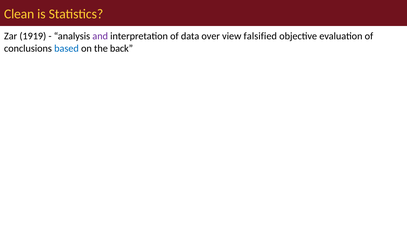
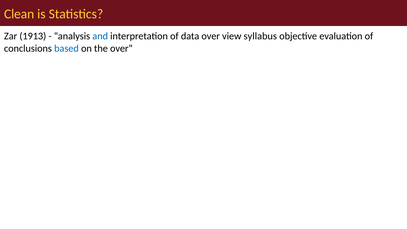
1919: 1919 -> 1913 (33, 36)
and colour: purple -> blue (100, 36)
falsified: falsified -> syllabus (260, 36)
the back: back -> over (121, 48)
